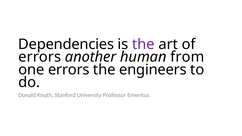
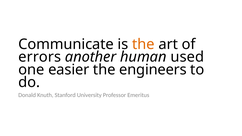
Dependencies: Dependencies -> Communicate (66, 44)
the colour: purple -> orange (143, 44)
from: from -> used (187, 57)
one errors: errors -> easier (69, 70)
